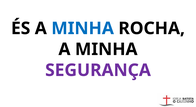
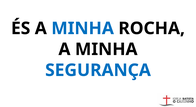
SEGURANÇA colour: purple -> blue (98, 70)
